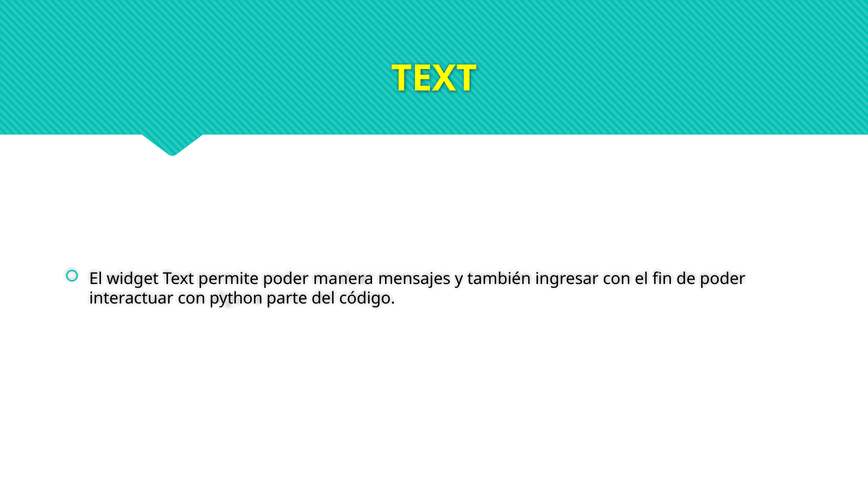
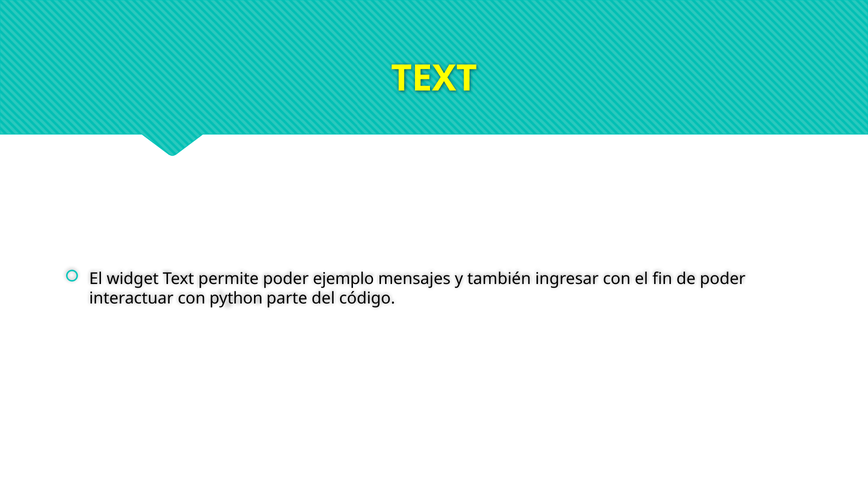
manera: manera -> ejemplo (344, 279)
